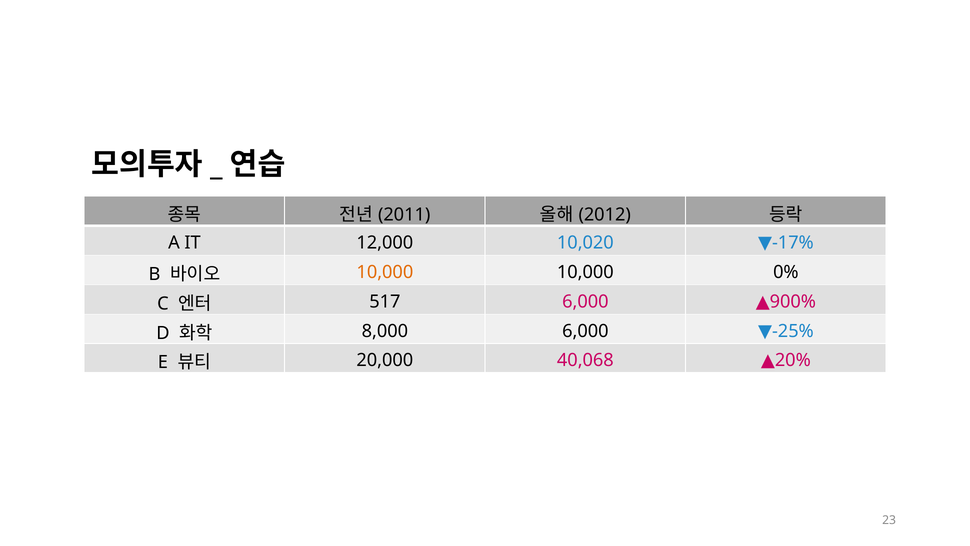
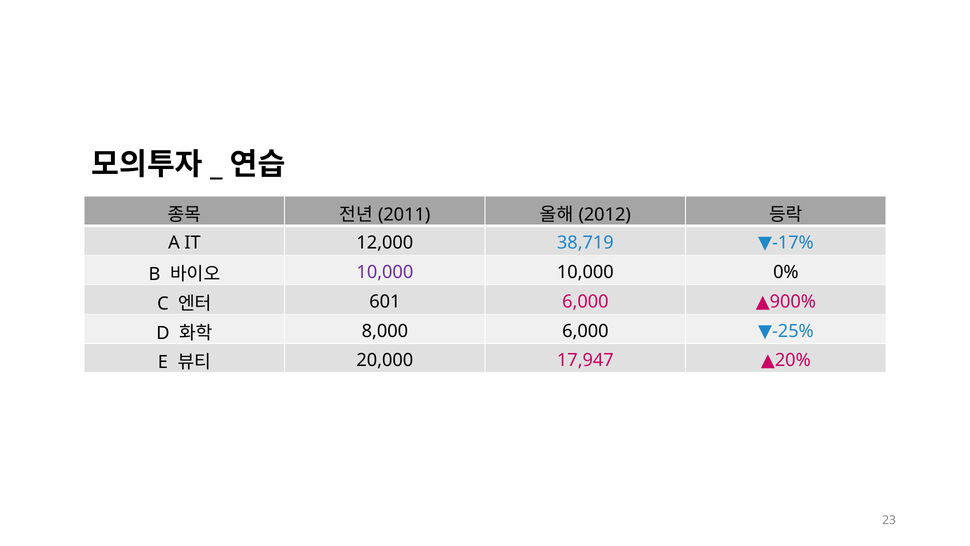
10,020: 10,020 -> 38,719 (585, 243)
10,000 colour: orange -> purple (385, 272)
517: 517 -> 601 (385, 302)
40,068: 40,068 -> 17,947 (585, 360)
